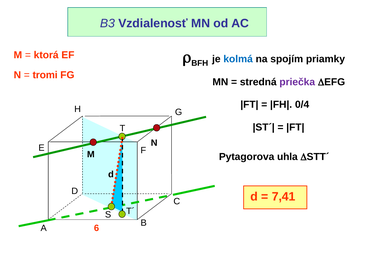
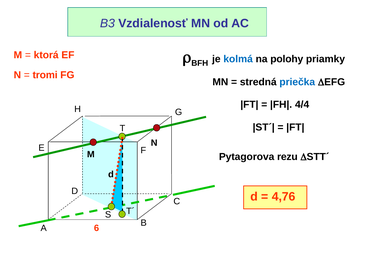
spojím: spojím -> polohy (287, 59)
priečka colour: purple -> blue (297, 82)
0/4: 0/4 -> 4/4 (302, 105)
uhla: uhla -> rezu (287, 157)
7,41: 7,41 -> 4,76 (284, 197)
